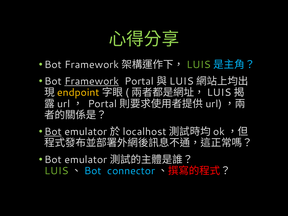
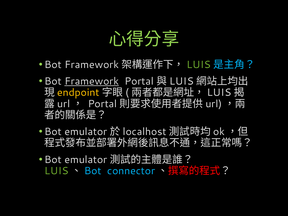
Bot underline: present -> none (53, 132)
